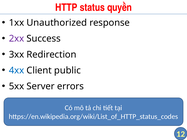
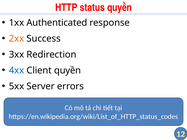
Unauthorized: Unauthorized -> Authenticated (57, 23)
2xx colour: purple -> orange (17, 39)
Client public: public -> quyền (68, 71)
